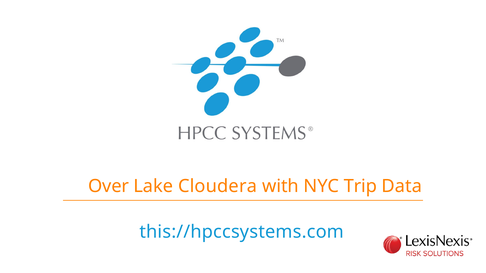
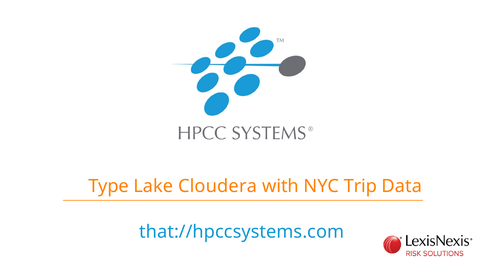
Over: Over -> Type (109, 187)
this://hpccsystems.com: this://hpccsystems.com -> that://hpccsystems.com (242, 232)
